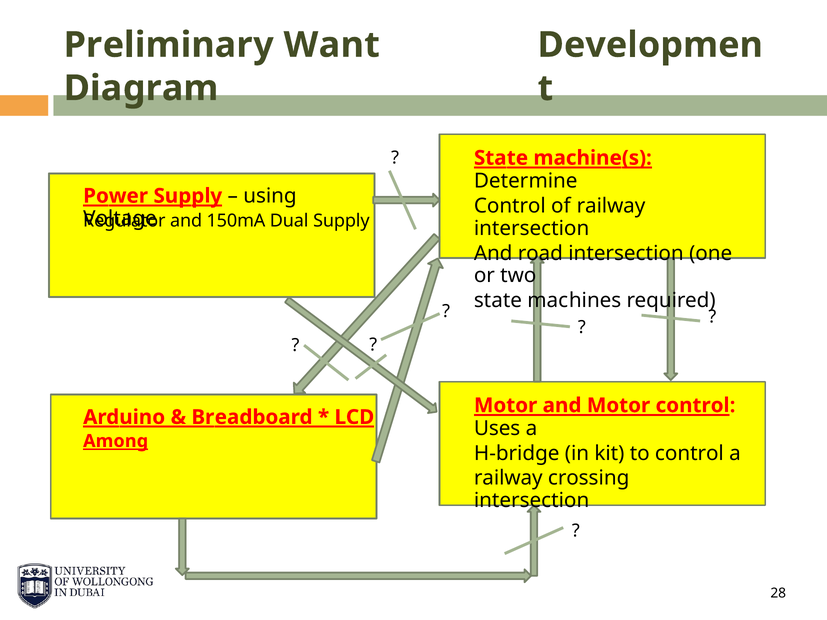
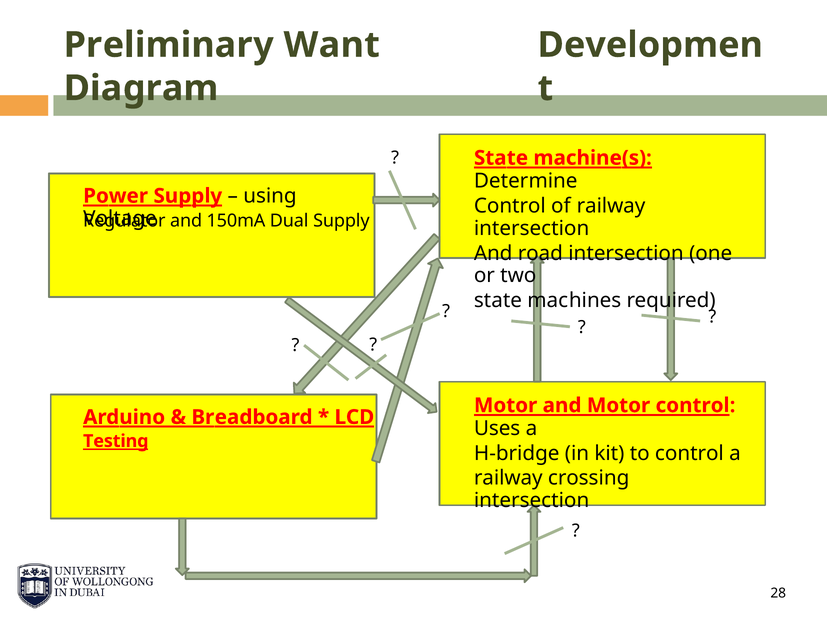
Among: Among -> Testing (116, 441)
